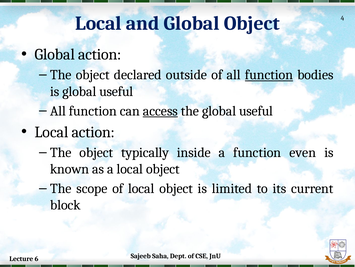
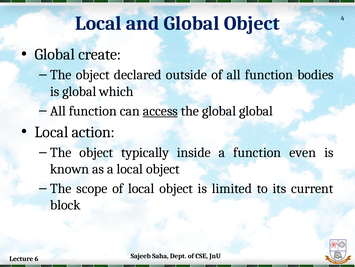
Global action: action -> create (100, 54)
function underline: present -> none (269, 75)
is global useful: useful -> which (116, 91)
the global useful: useful -> global (256, 111)
